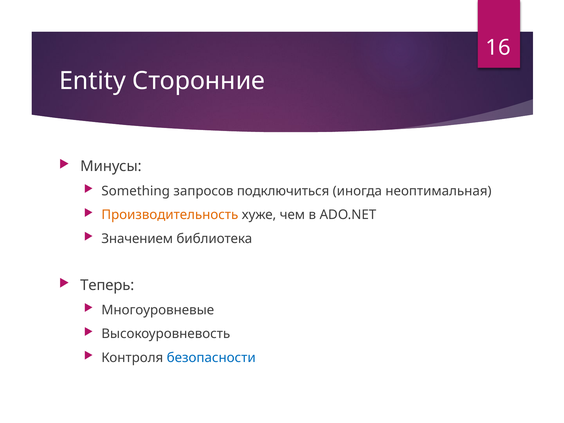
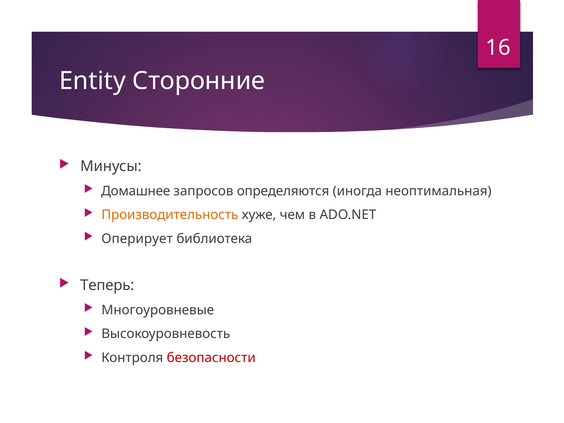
Something: Something -> Домашнее (136, 191)
подключиться: подключиться -> определяются (283, 191)
Значением: Значением -> Оперирует (137, 239)
безопасности colour: blue -> red (211, 358)
